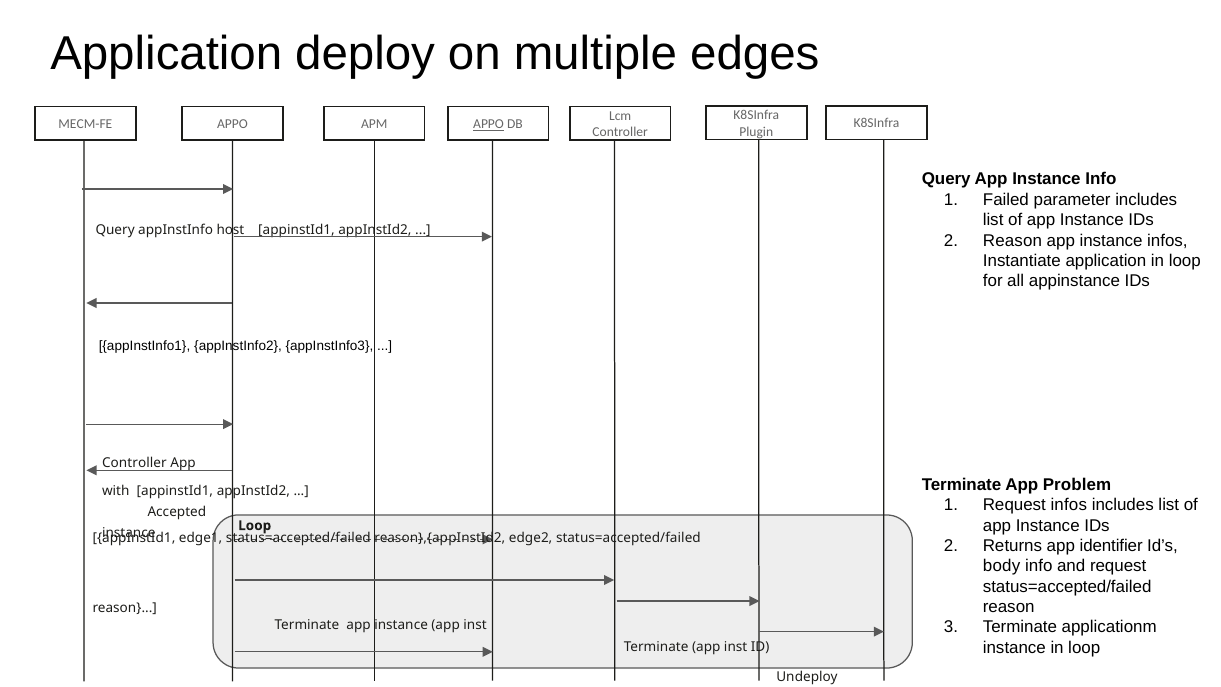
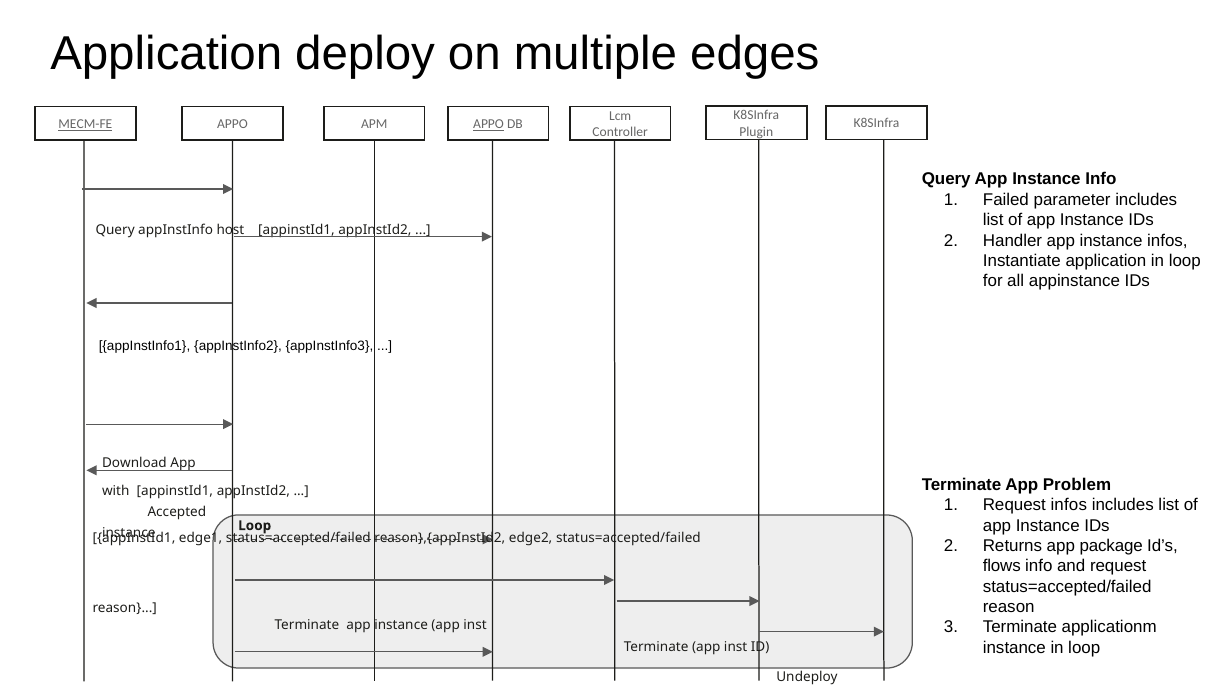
MECM-FE underline: none -> present (85, 124)
Reason: Reason -> Handler (1013, 240)
Controller: Controller -> Download (134, 463)
identifier: identifier -> package (1111, 546)
body: body -> flows (1002, 566)
